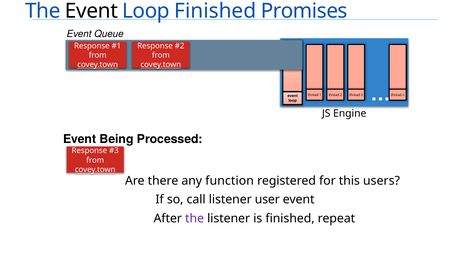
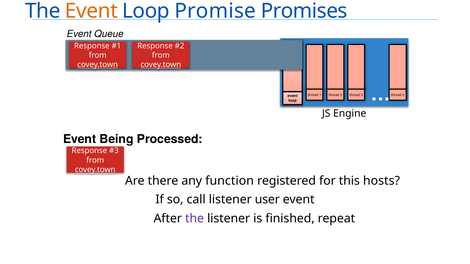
Event colour: black -> orange (91, 11)
Loop Finished: Finished -> Promise (215, 11)
users: users -> hosts (381, 181)
